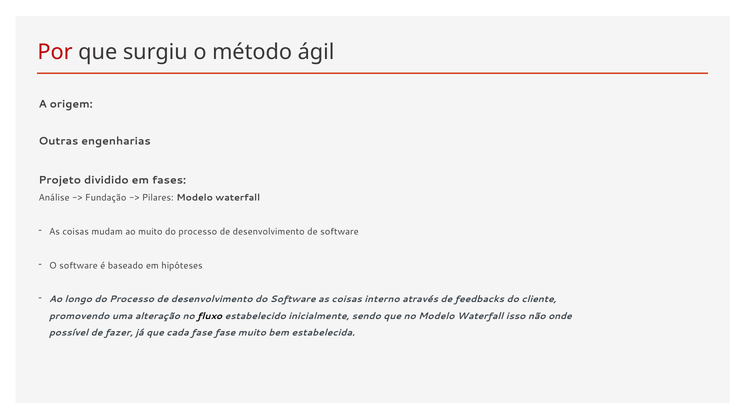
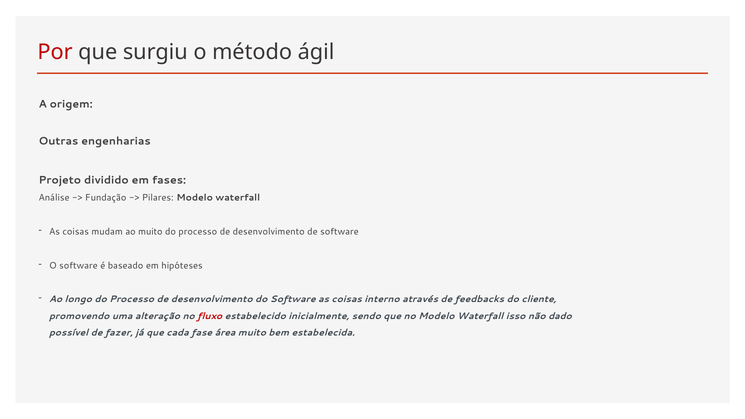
fluxo colour: black -> red (210, 316)
onde: onde -> dado (560, 316)
fase fase: fase -> área (225, 333)
